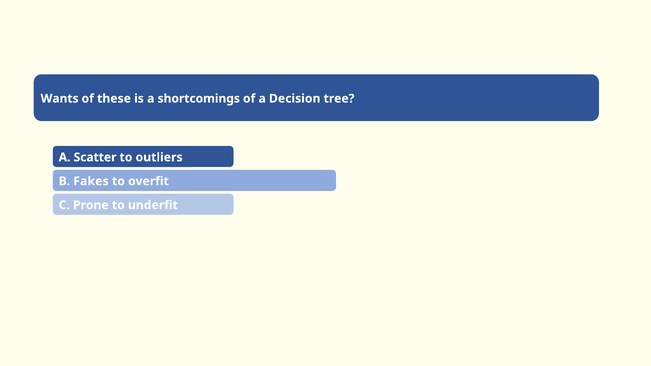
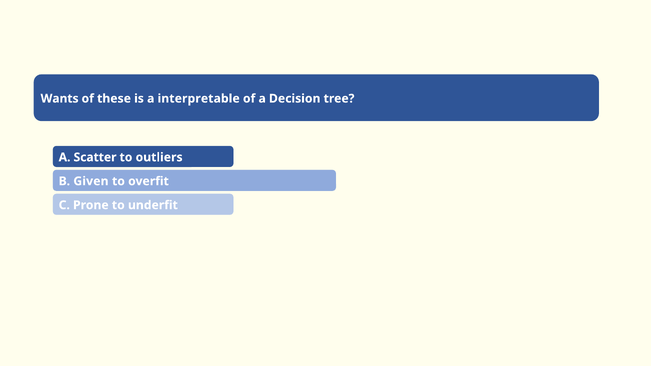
shortcomings: shortcomings -> interpretable (199, 99)
Fakes: Fakes -> Given (91, 181)
